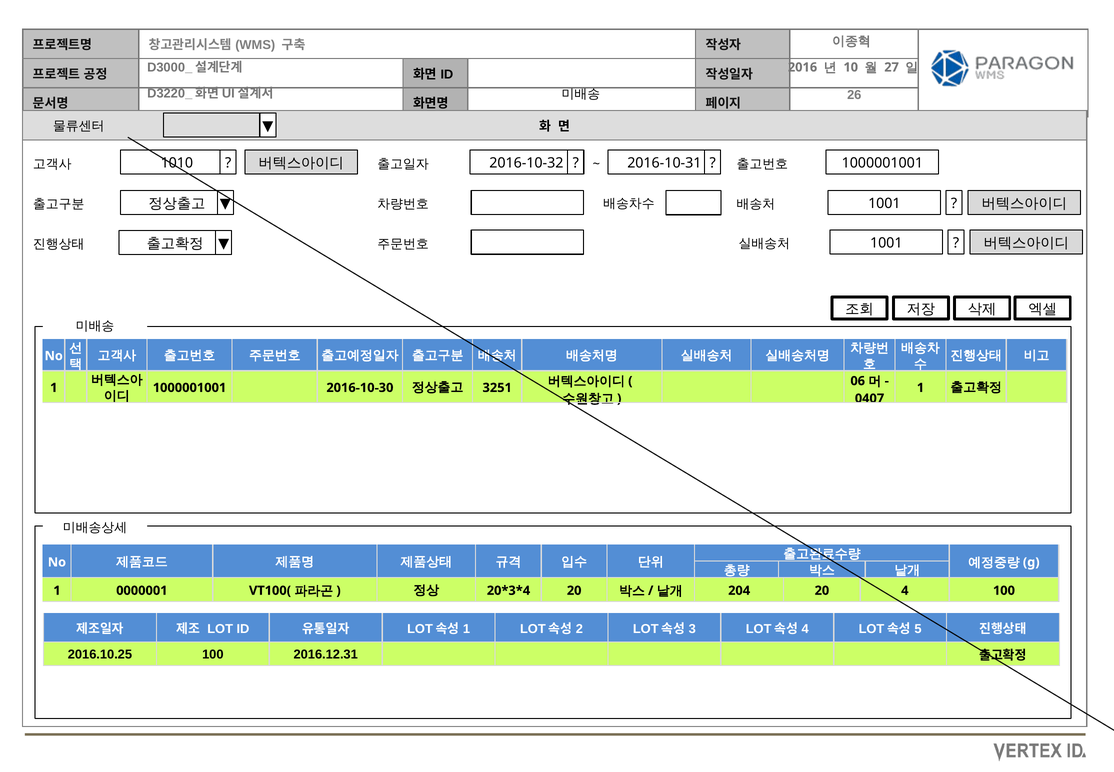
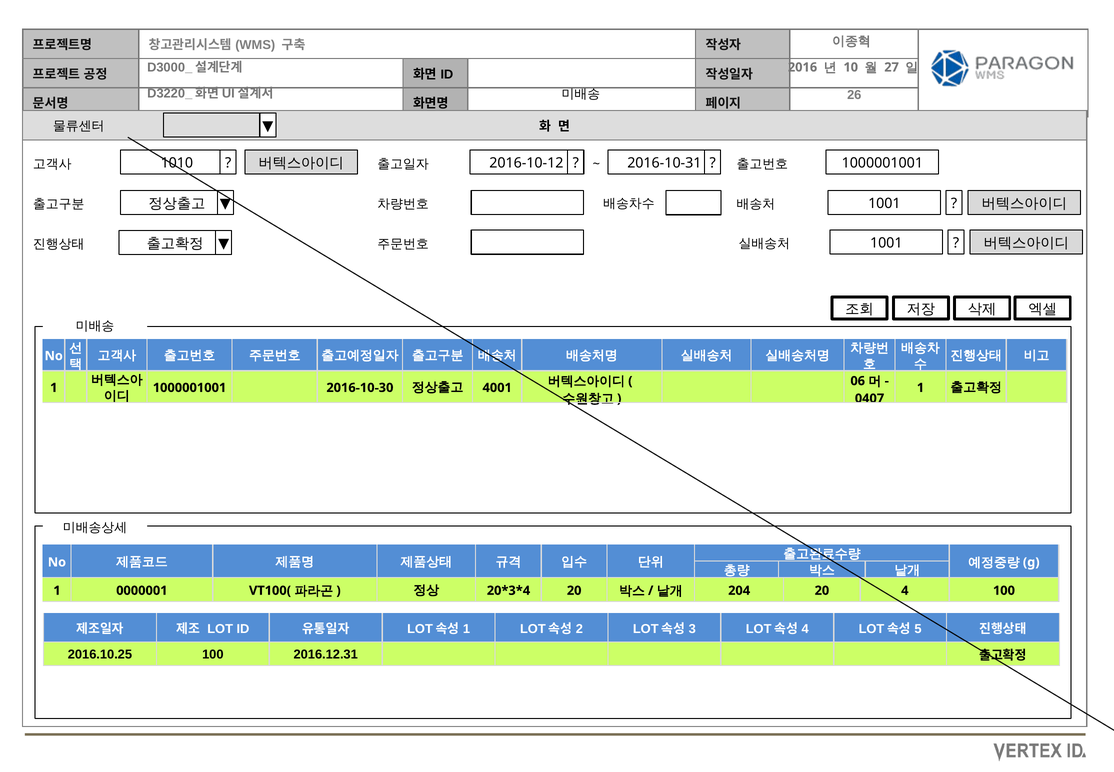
2016-10-32: 2016-10-32 -> 2016-10-12 (526, 163)
3251: 3251 -> 4001 (497, 387)
